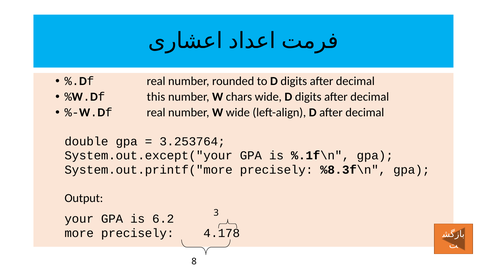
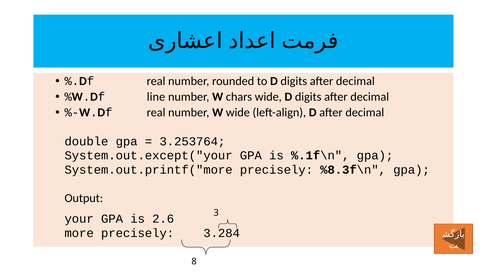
this: this -> line (156, 97)
6.2: 6.2 -> 2.6 (163, 219)
4.178: 4.178 -> 3.284 (222, 233)
